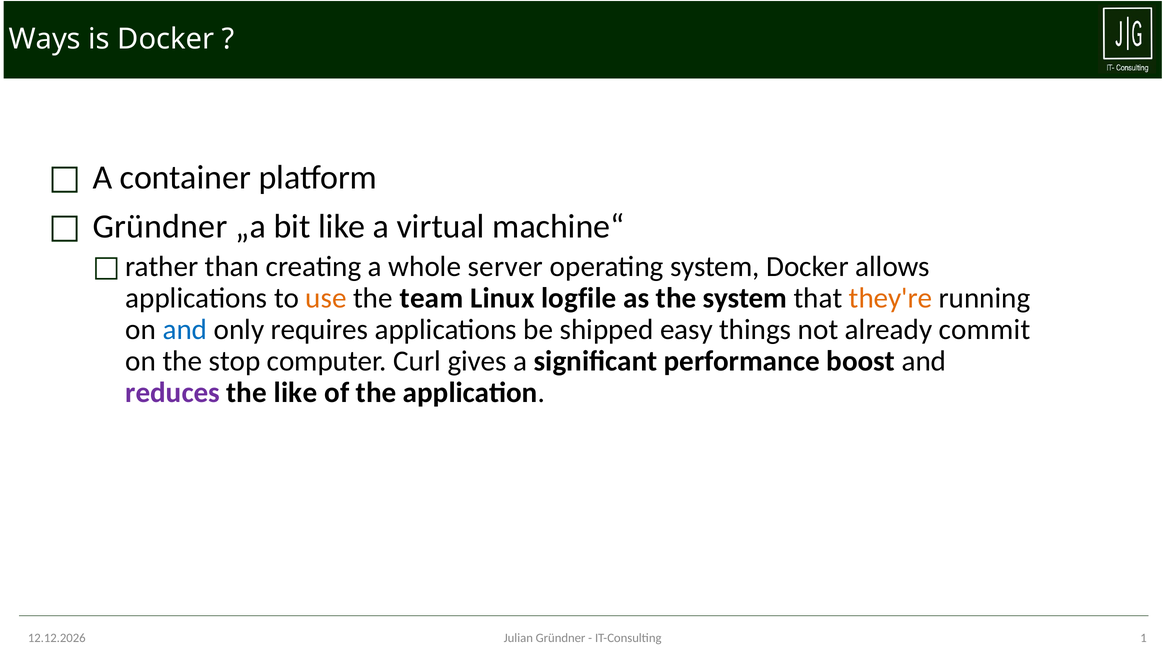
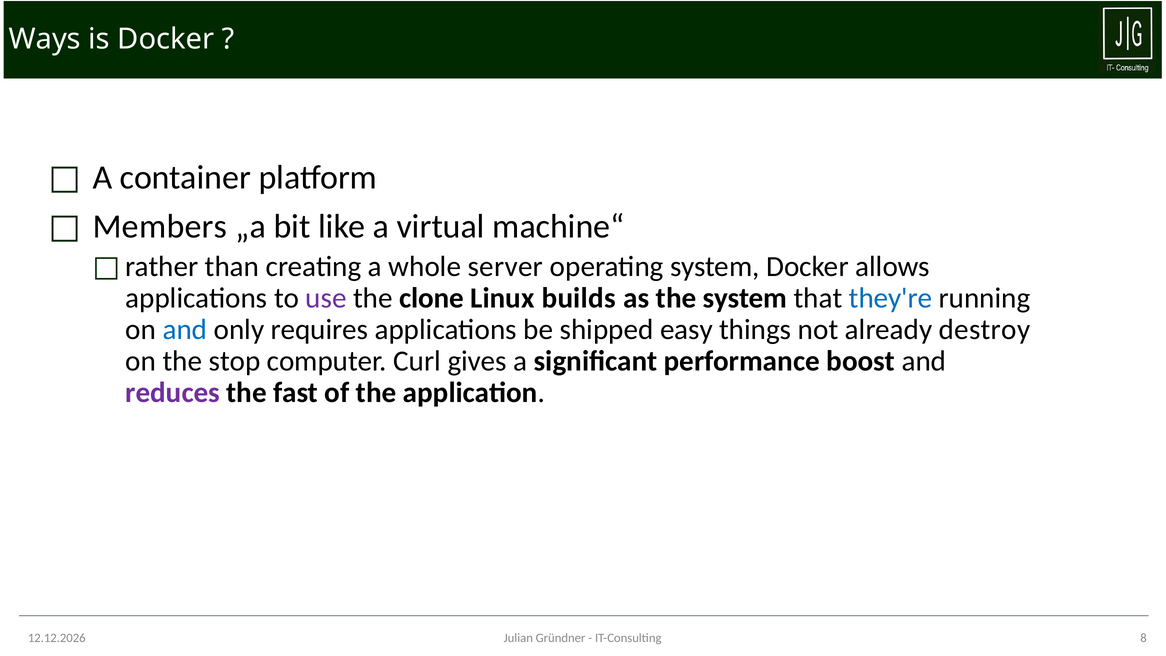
Gründner: Gründner -> Members (160, 226)
use colour: orange -> purple (326, 298)
team: team -> clone (432, 298)
logfile: logfile -> builds (579, 298)
they're colour: orange -> blue (891, 298)
commit: commit -> destroy (985, 329)
the like: like -> fast (296, 392)
1: 1 -> 8 (1144, 638)
